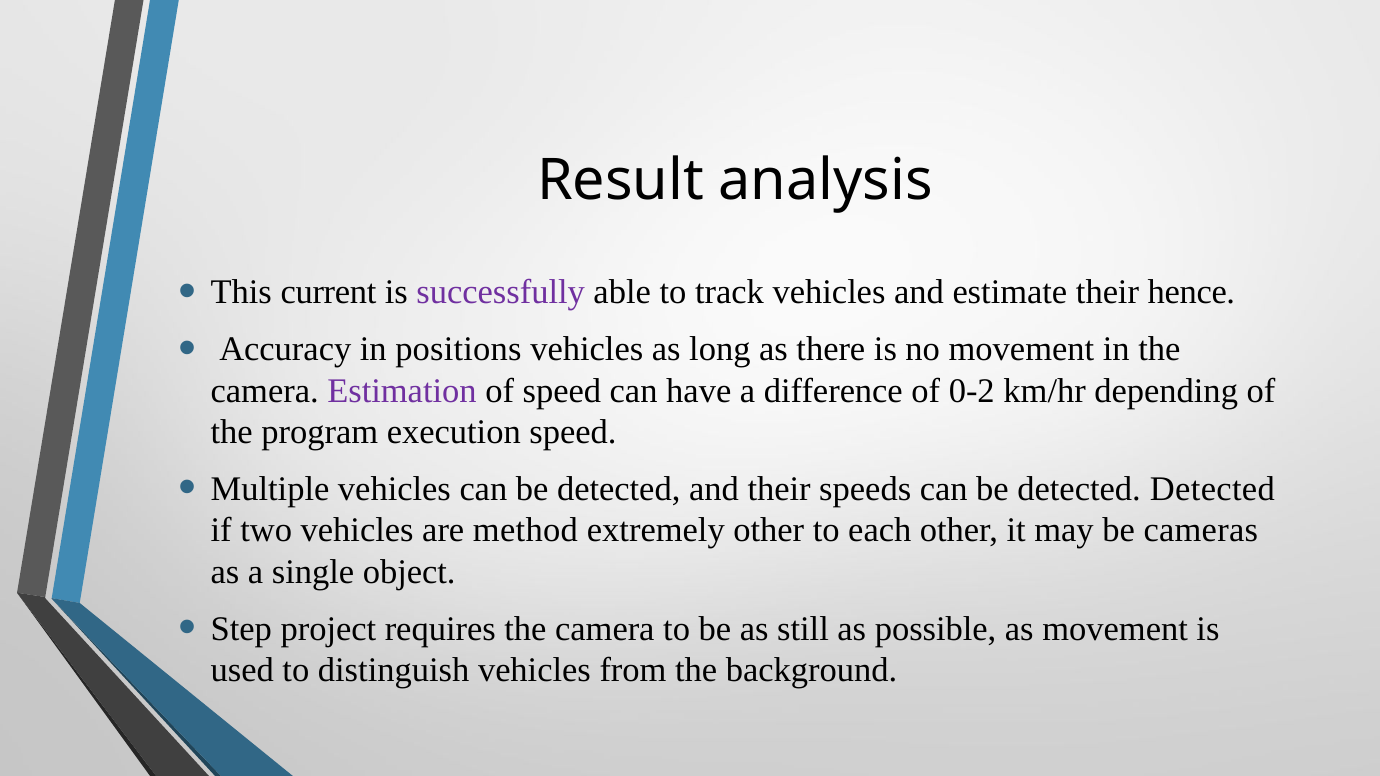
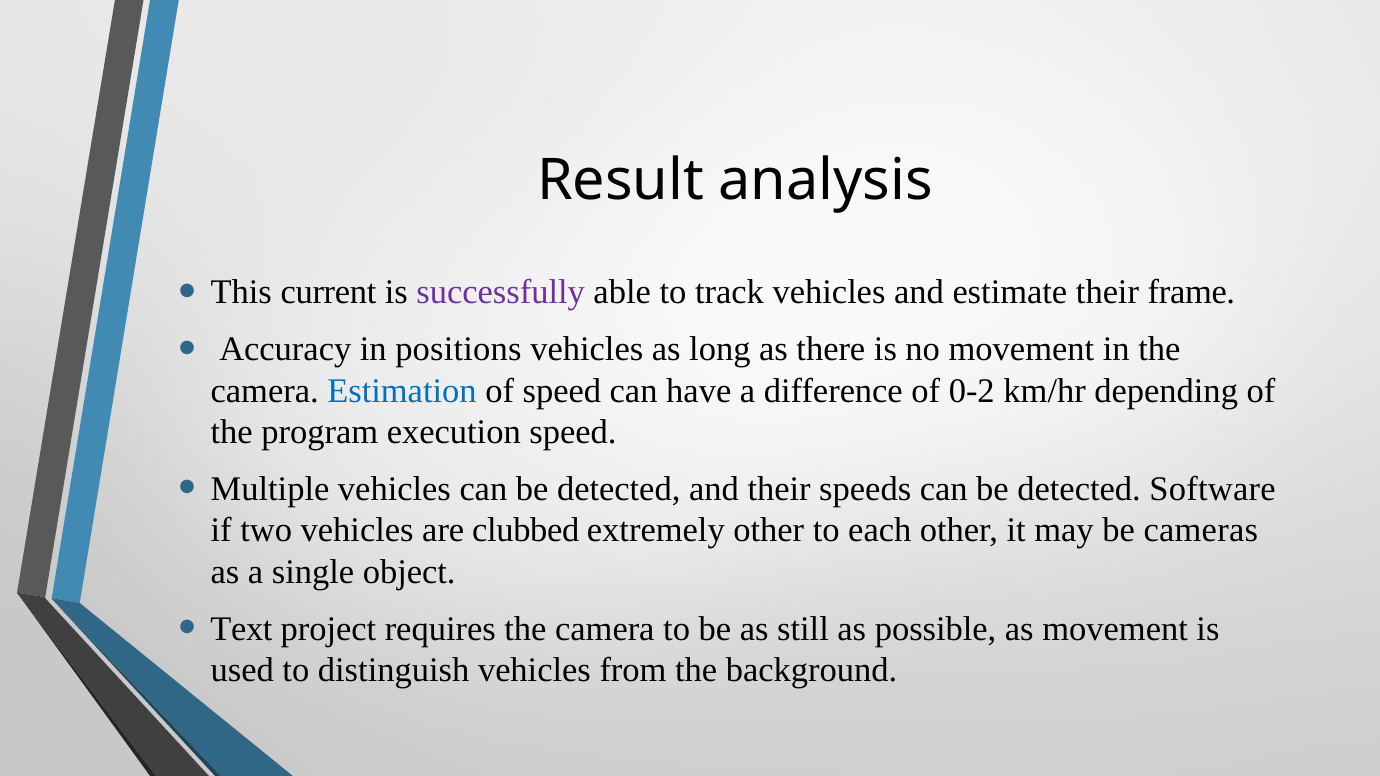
hence: hence -> frame (1191, 293)
Estimation colour: purple -> blue (402, 391)
detected Detected: Detected -> Software (1212, 489)
method: method -> clubbed (526, 531)
Step: Step -> Text (241, 629)
